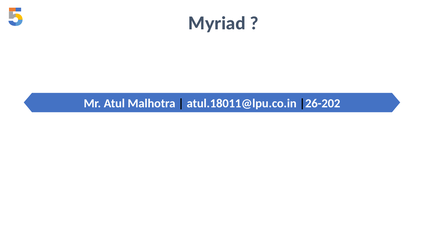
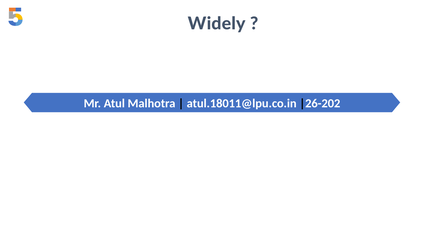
Myriad: Myriad -> Widely (217, 24)
